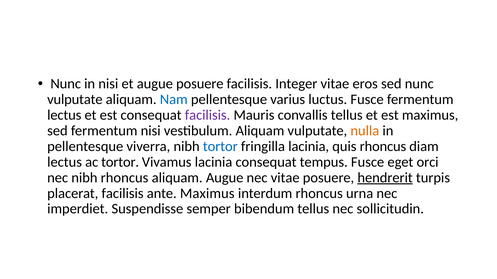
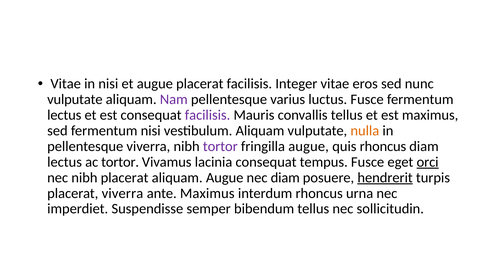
Nunc: Nunc -> Vitae (66, 84)
augue posuere: posuere -> placerat (200, 84)
Nam colour: blue -> purple (174, 100)
tortor colour: blue -> purple (220, 147)
fringilla lacinia: lacinia -> augue (309, 147)
orci underline: none -> present (428, 162)
nibh rhoncus: rhoncus -> placerat (125, 178)
nec vitae: vitae -> diam (285, 178)
placerat facilisis: facilisis -> viverra (122, 194)
